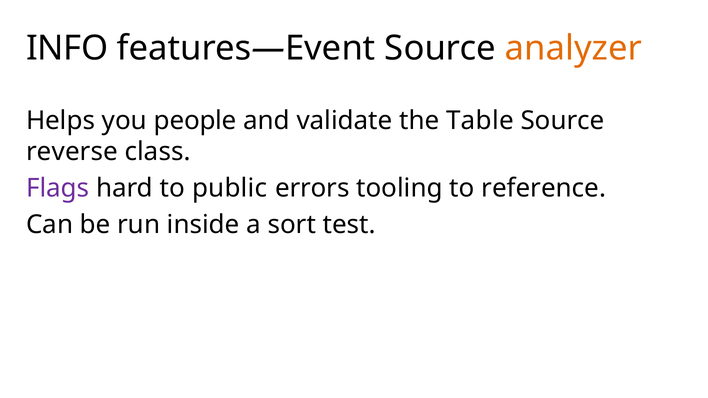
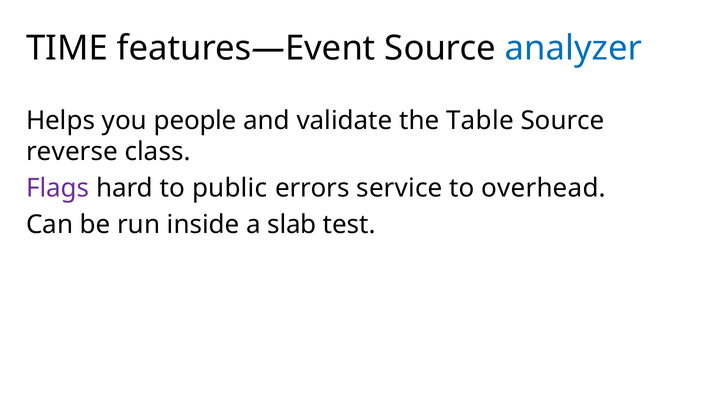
INFO: INFO -> TIME (67, 49)
analyzer colour: orange -> blue (573, 49)
tooling: tooling -> service (399, 188)
reference: reference -> overhead (544, 188)
sort: sort -> slab (292, 225)
